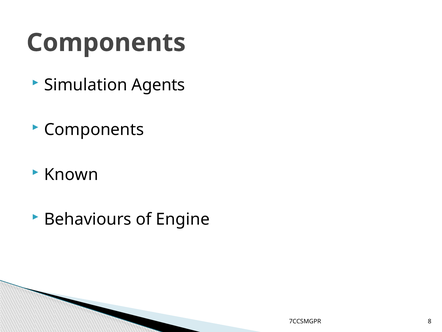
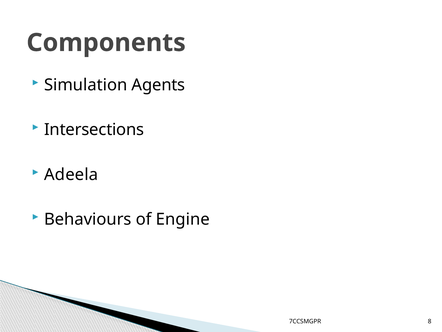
Components: Components -> Intersections (94, 130)
Known: Known -> Adeela (71, 174)
